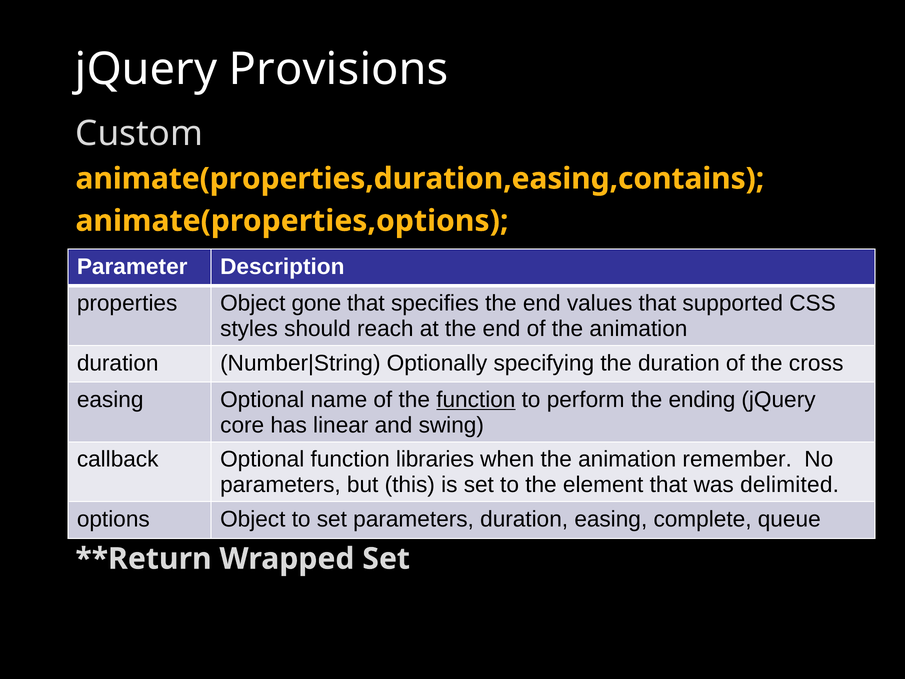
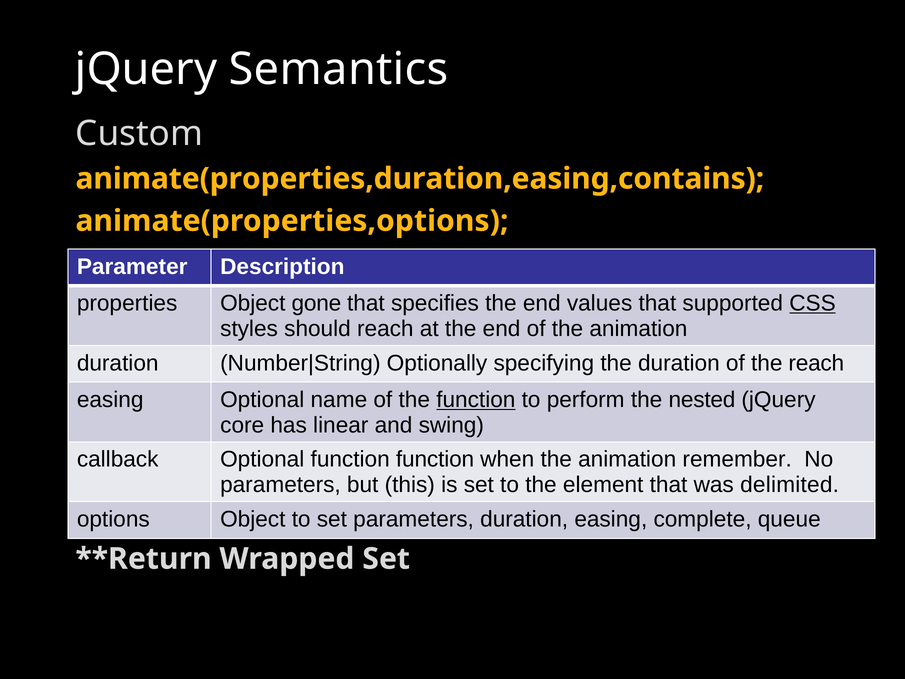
Provisions: Provisions -> Semantics (339, 70)
CSS underline: none -> present (813, 303)
the cross: cross -> reach (816, 363)
ending: ending -> nested (702, 400)
function libraries: libraries -> function (435, 459)
